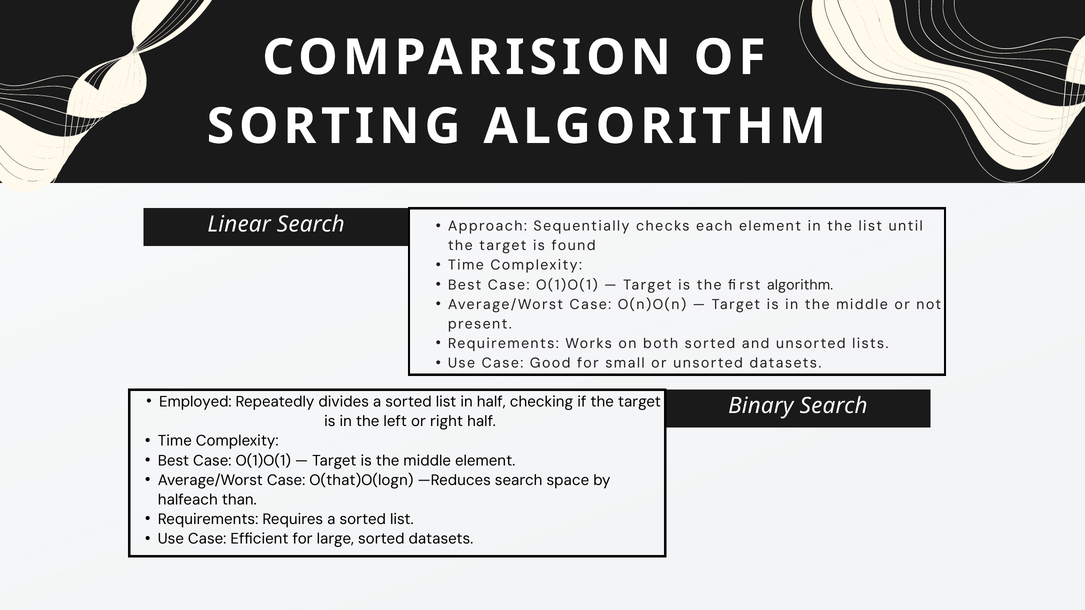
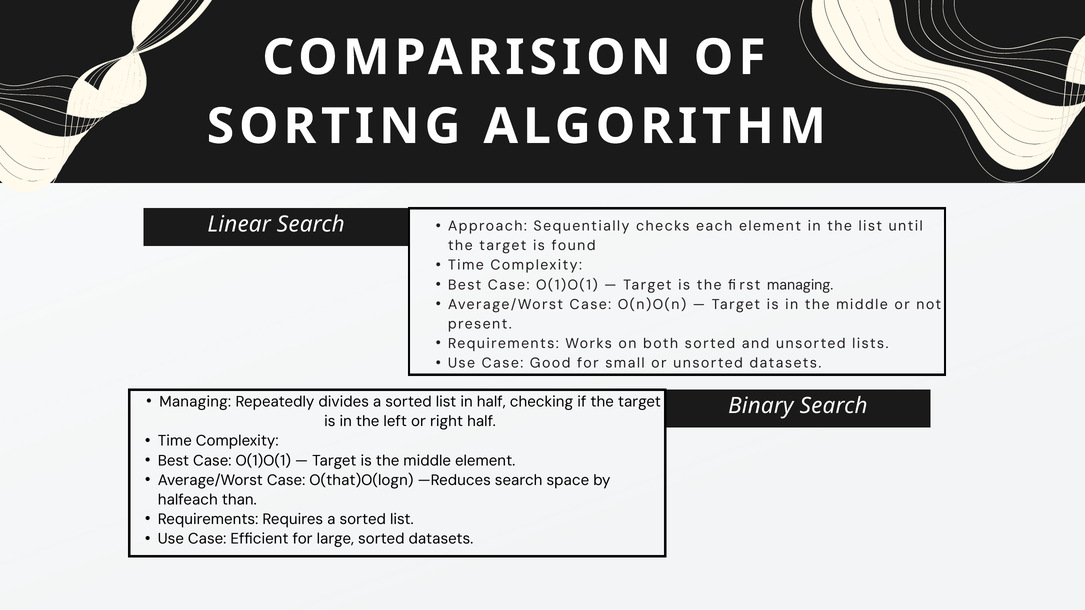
first algorithm: algorithm -> managing (800, 285)
Employed: Employed -> Managing (195, 402)
